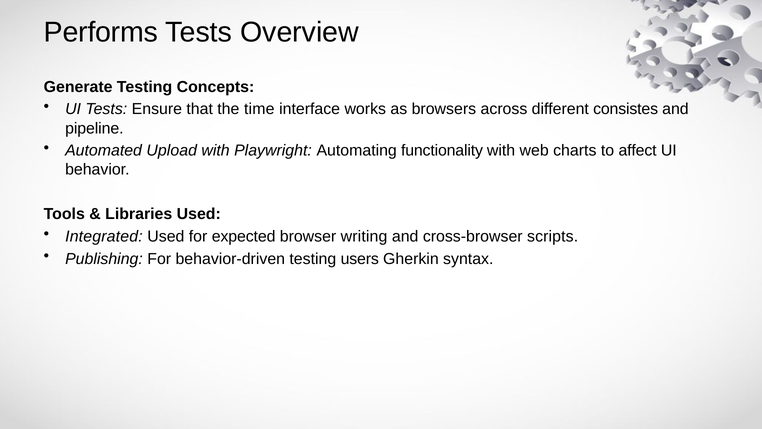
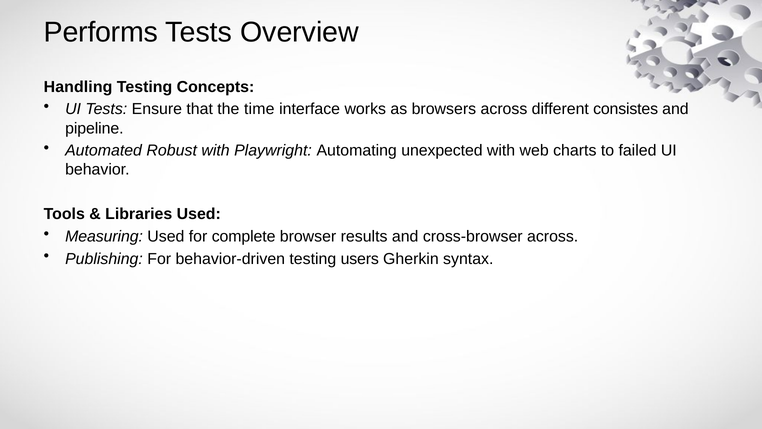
Generate: Generate -> Handling (78, 87)
Upload: Upload -> Robust (172, 150)
functionality: functionality -> unexpected (442, 150)
affect: affect -> failed (637, 150)
Integrated: Integrated -> Measuring (104, 236)
expected: expected -> complete (244, 236)
writing: writing -> results (364, 236)
cross-browser scripts: scripts -> across (553, 236)
